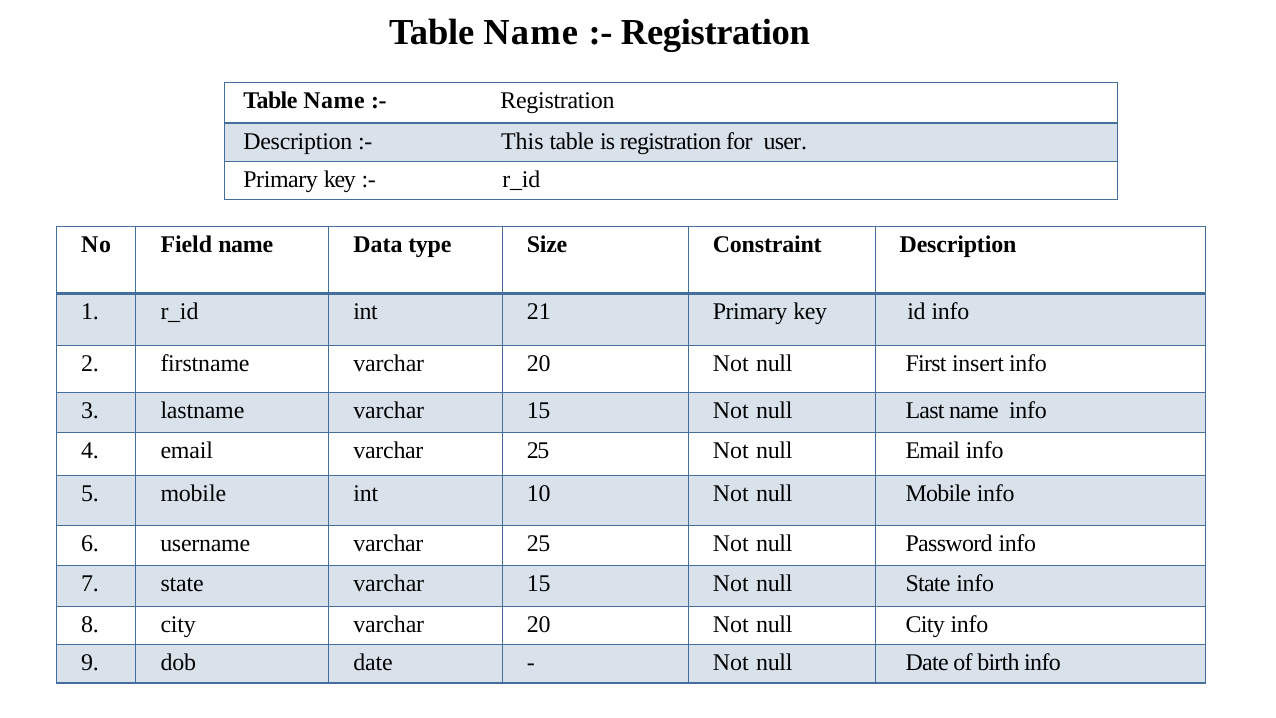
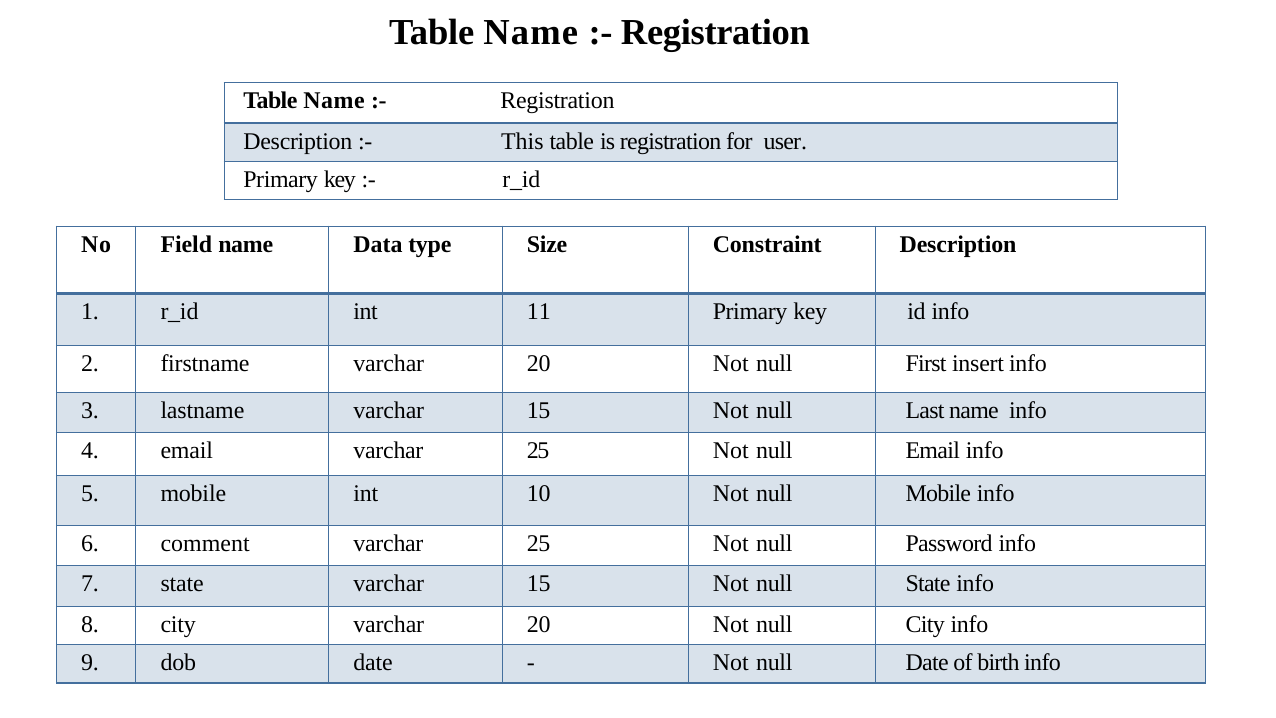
21: 21 -> 11 (539, 311)
username: username -> comment (205, 544)
